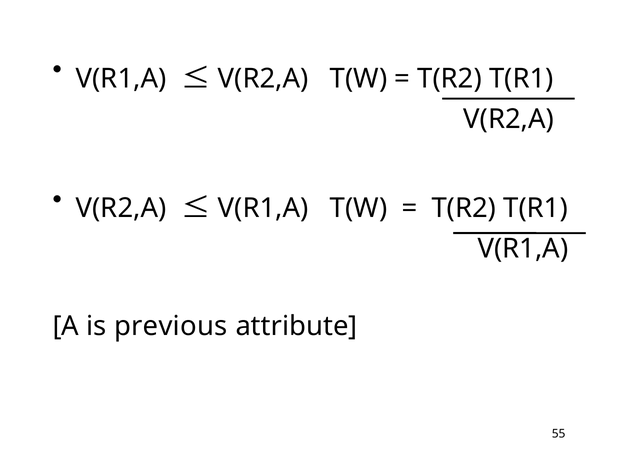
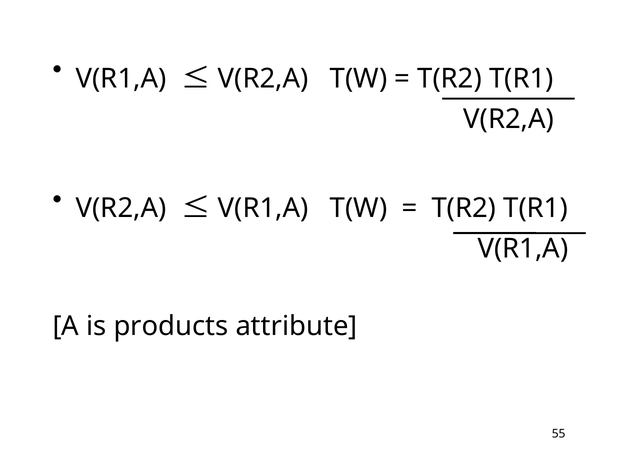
previous: previous -> products (171, 326)
